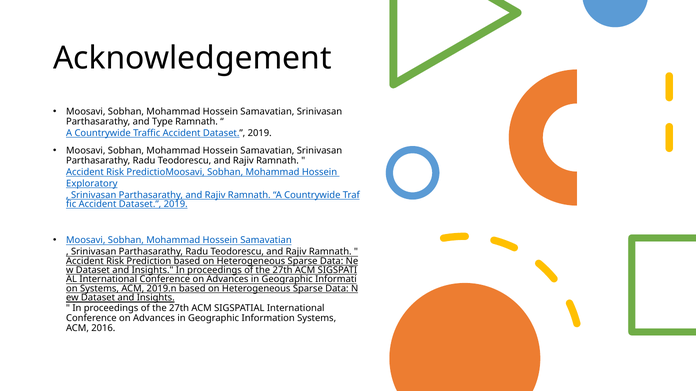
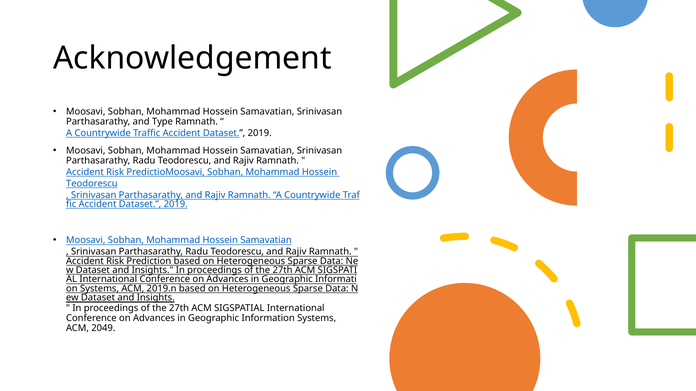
Exploratory: Exploratory -> Teodorescu (92, 184)
2016: 2016 -> 2049 (103, 329)
